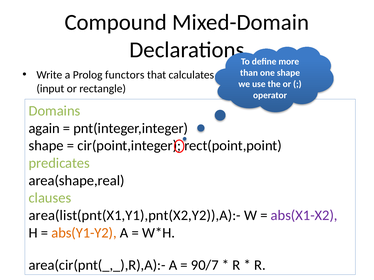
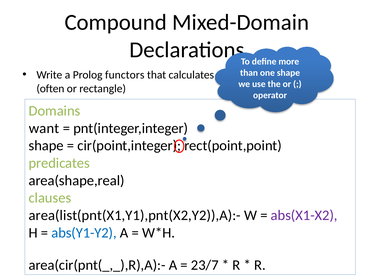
input: input -> often (50, 89)
again: again -> want (44, 128)
abs(Y1-Y2 colour: orange -> blue (84, 233)
90/7: 90/7 -> 23/7 (205, 266)
